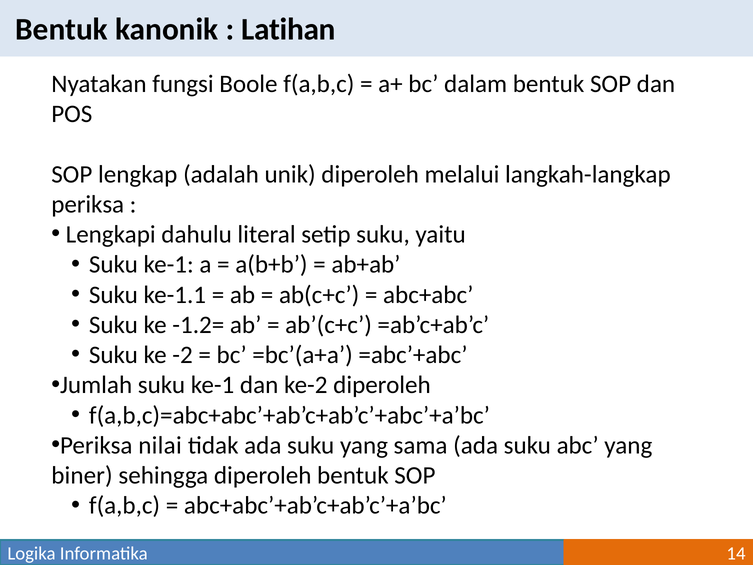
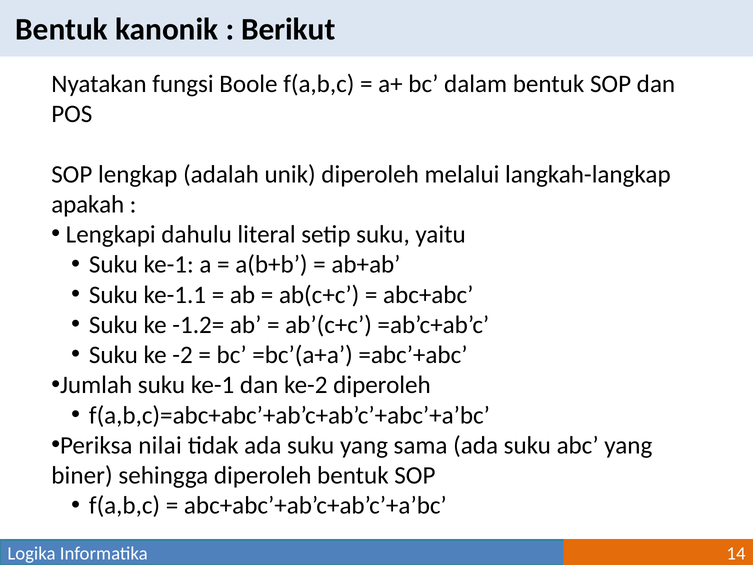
Latihan: Latihan -> Berikut (288, 29)
periksa: periksa -> apakah (88, 204)
